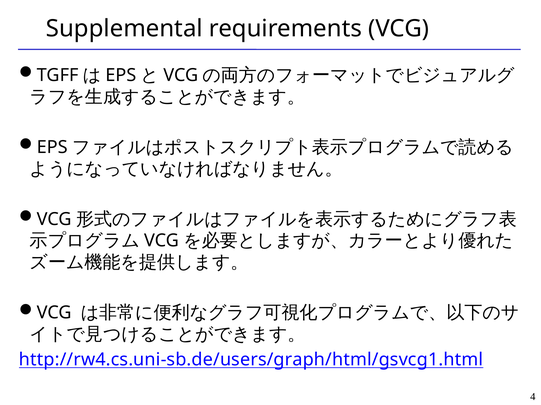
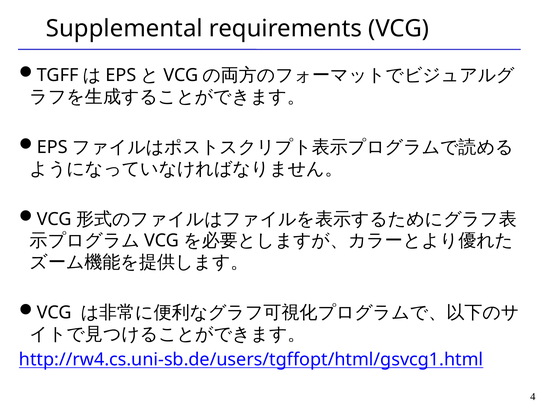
http://rw4.cs.uni-sb.de/users/graph/html/gsvcg1.html: http://rw4.cs.uni-sb.de/users/graph/html/gsvcg1.html -> http://rw4.cs.uni-sb.de/users/tgffopt/html/gsvcg1.html (251, 360)
